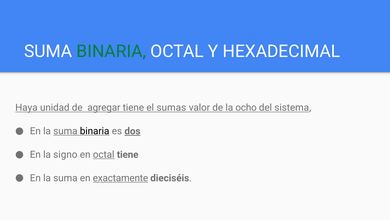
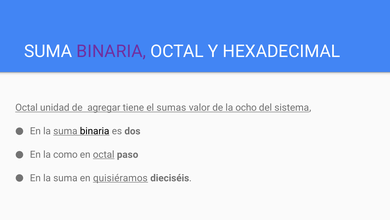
BINARIA colour: green -> purple (111, 51)
Haya: Haya -> Octal (26, 107)
dos underline: present -> none (132, 131)
signo: signo -> como (65, 154)
octal tiene: tiene -> paso (128, 154)
exactamente: exactamente -> quisiéramos (120, 178)
